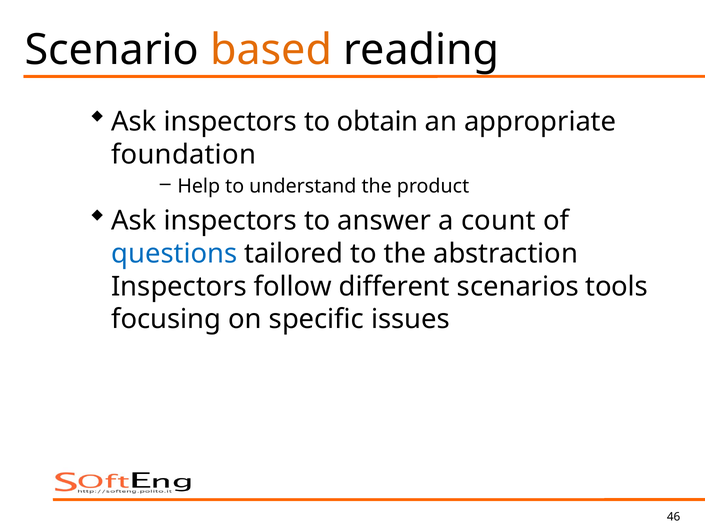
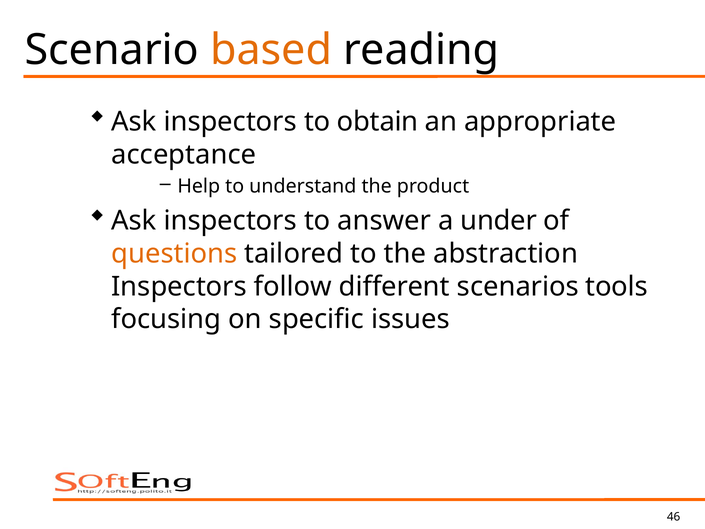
foundation: foundation -> acceptance (184, 155)
count: count -> under (499, 221)
questions colour: blue -> orange (174, 253)
